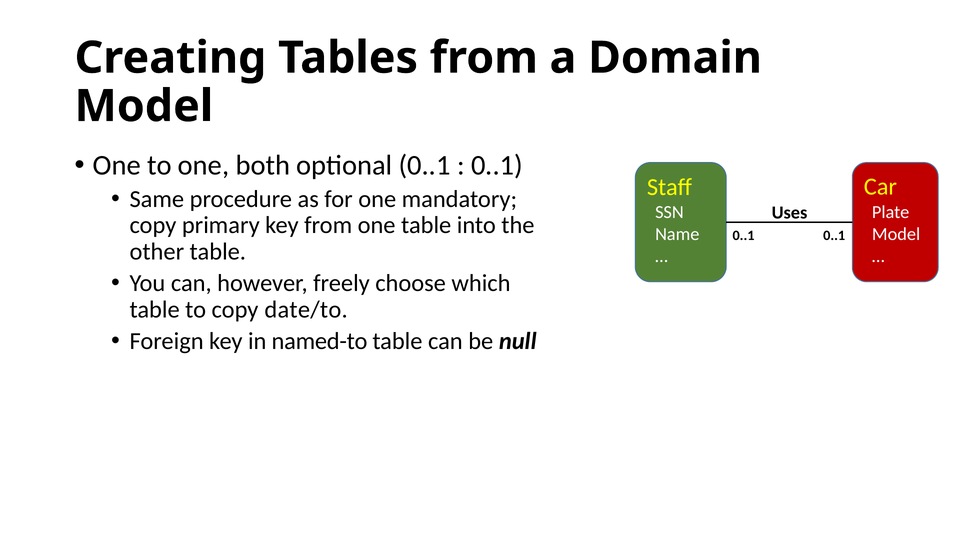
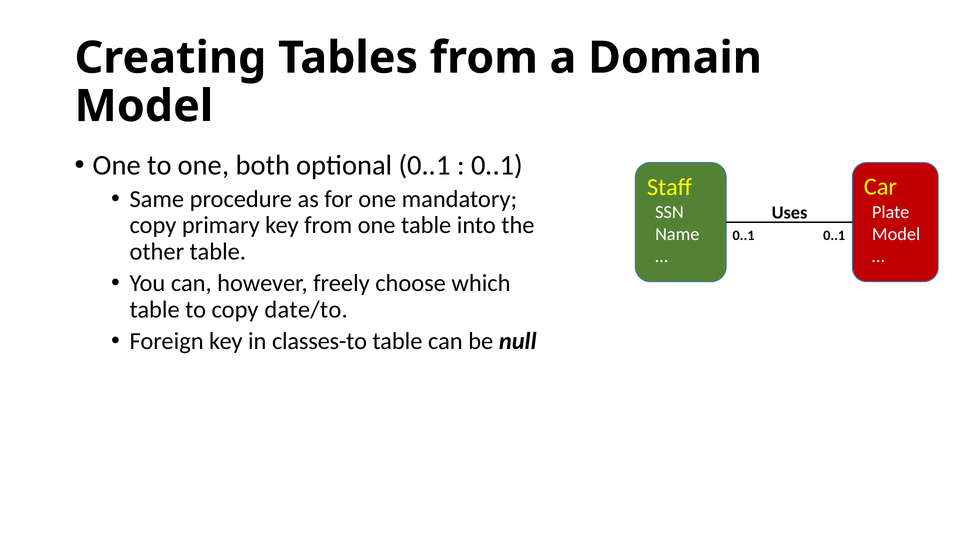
named-to: named-to -> classes-to (320, 341)
